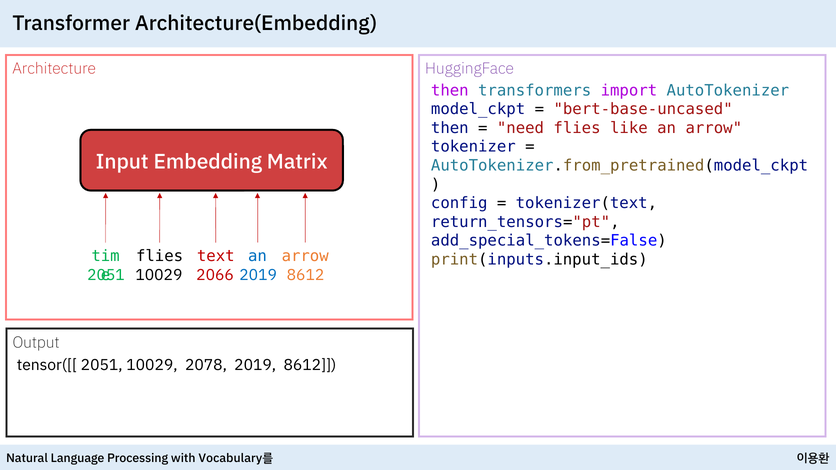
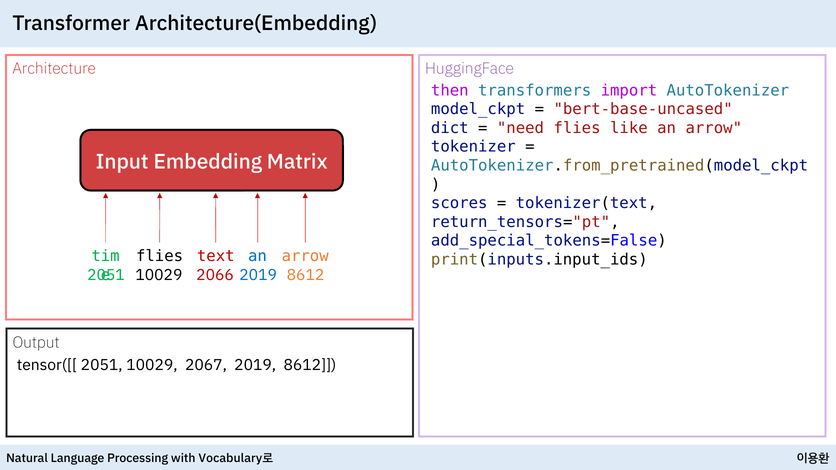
then: then -> dict (450, 128)
config: config -> scores (459, 203)
2078: 2078 -> 2067 (206, 365)
Vocabulary를: Vocabulary를 -> Vocabulary로 (236, 458)
